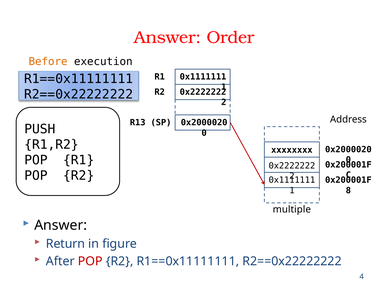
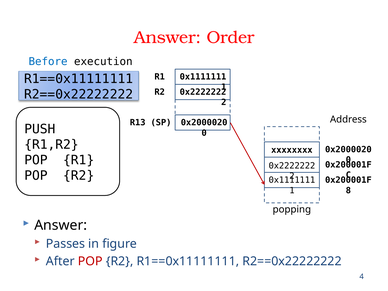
Before colour: orange -> blue (48, 62)
multiple: multiple -> popping (292, 209)
Return: Return -> Passes (65, 244)
